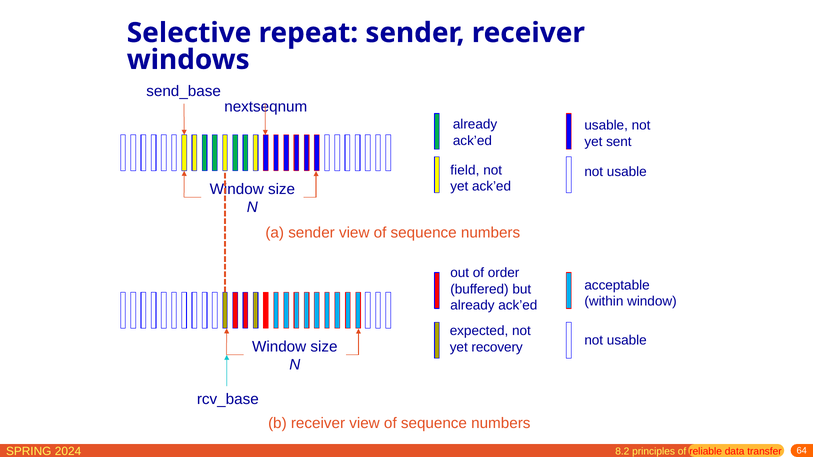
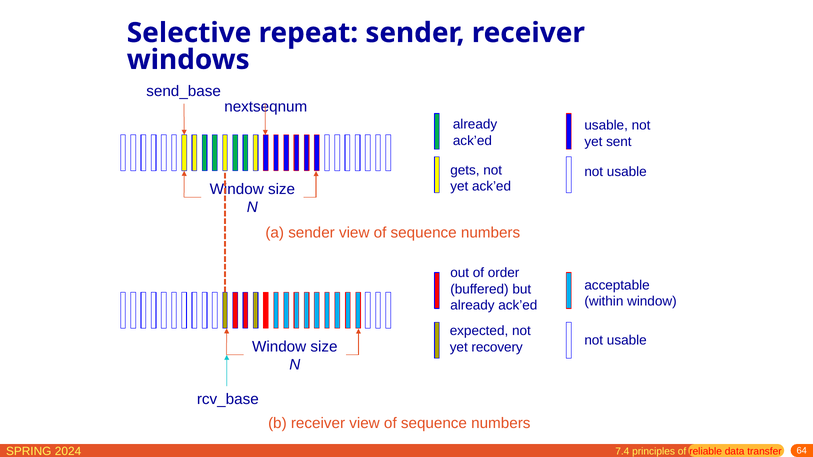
field: field -> gets (465, 170)
8.2: 8.2 -> 7.4 (622, 452)
